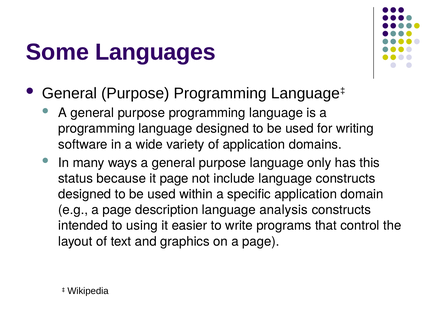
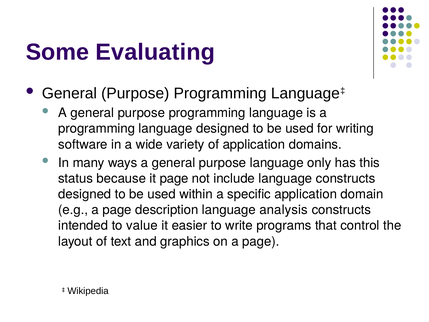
Languages: Languages -> Evaluating (155, 52)
using: using -> value (142, 225)
